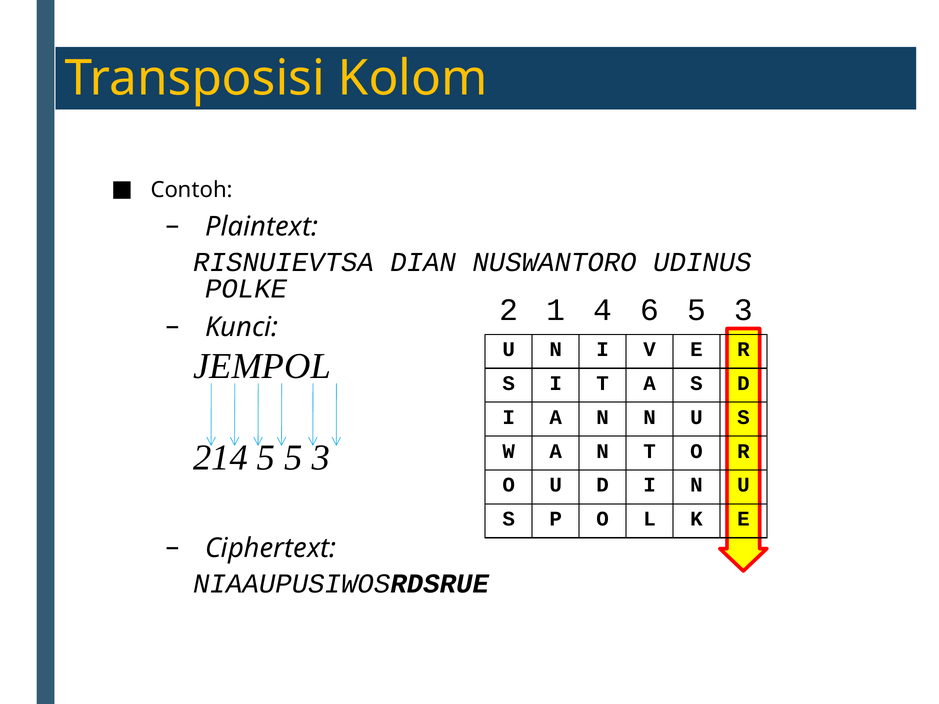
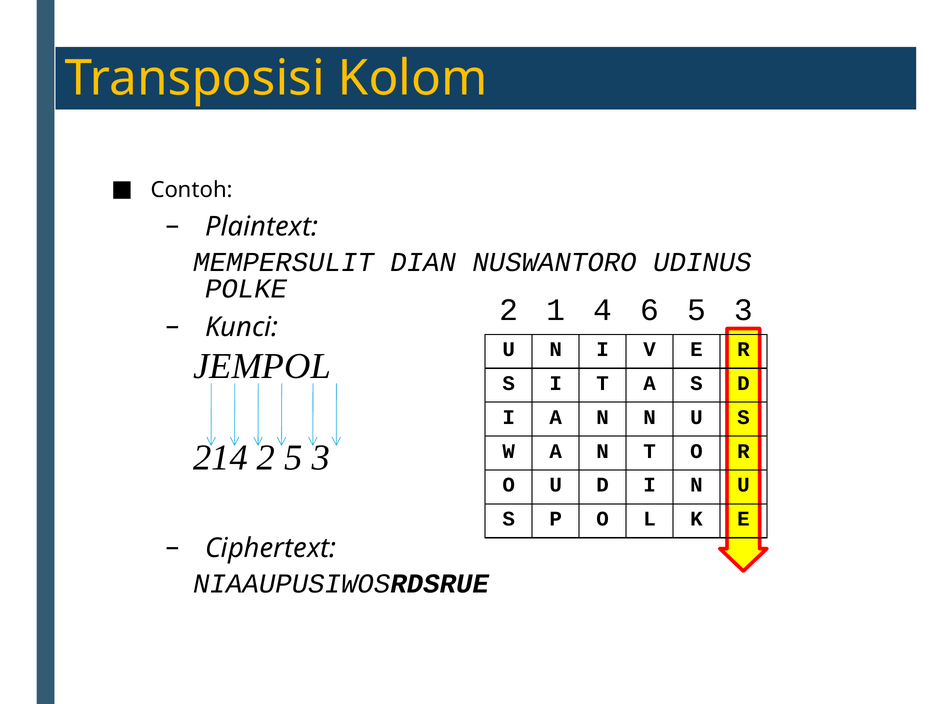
RISNUIEVTSA: RISNUIEVTSA -> MEMPERSULIT (284, 262)
214 5: 5 -> 2 (266, 458)
